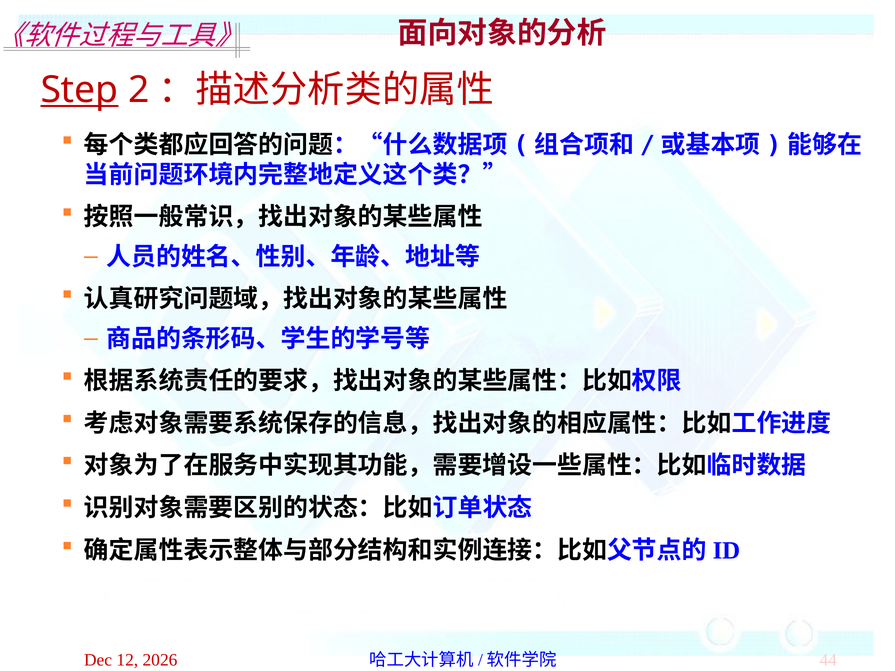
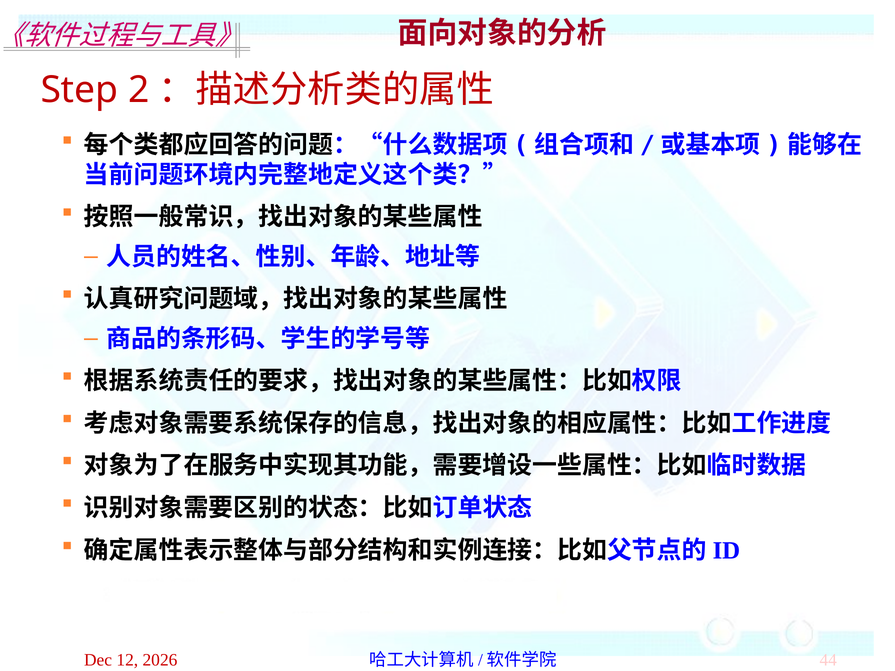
Step underline: present -> none (79, 90)
